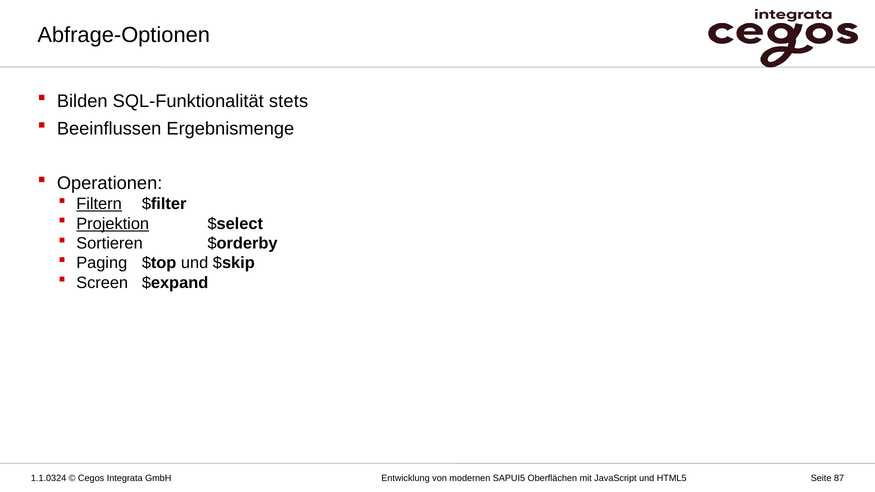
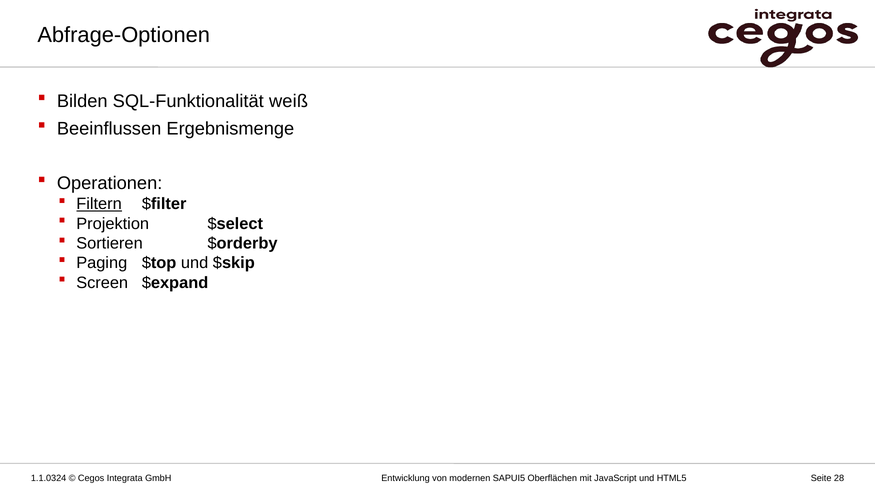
stets: stets -> weiß (289, 101)
Projektion underline: present -> none (113, 224)
87: 87 -> 28 (839, 479)
